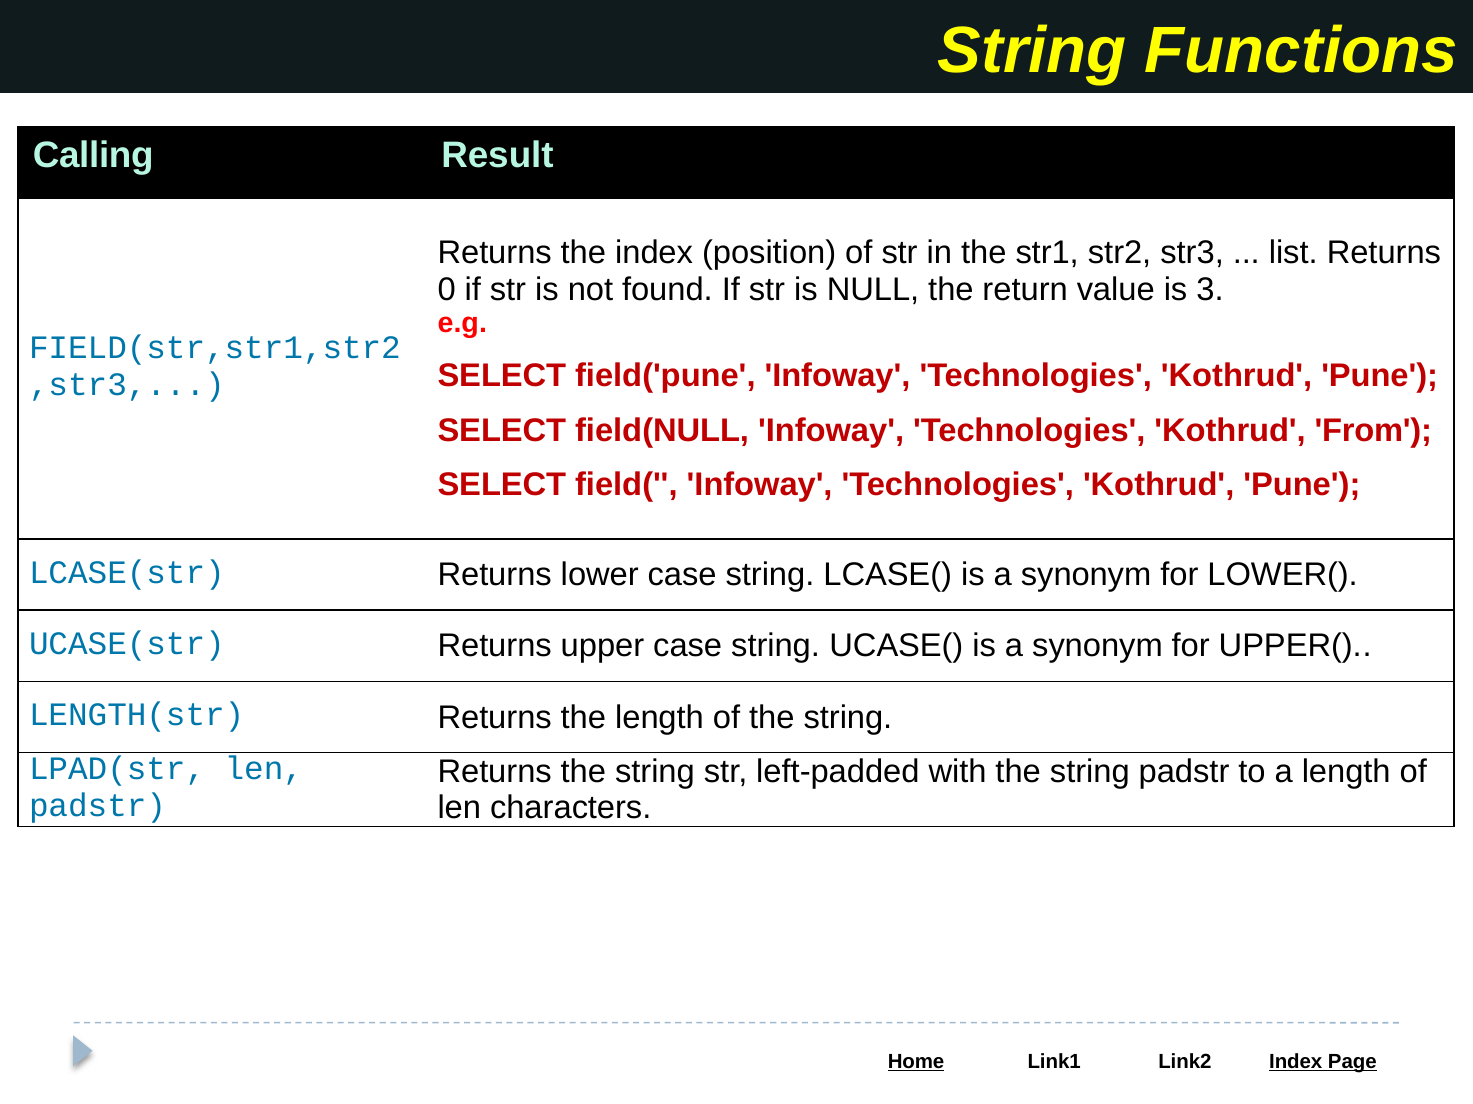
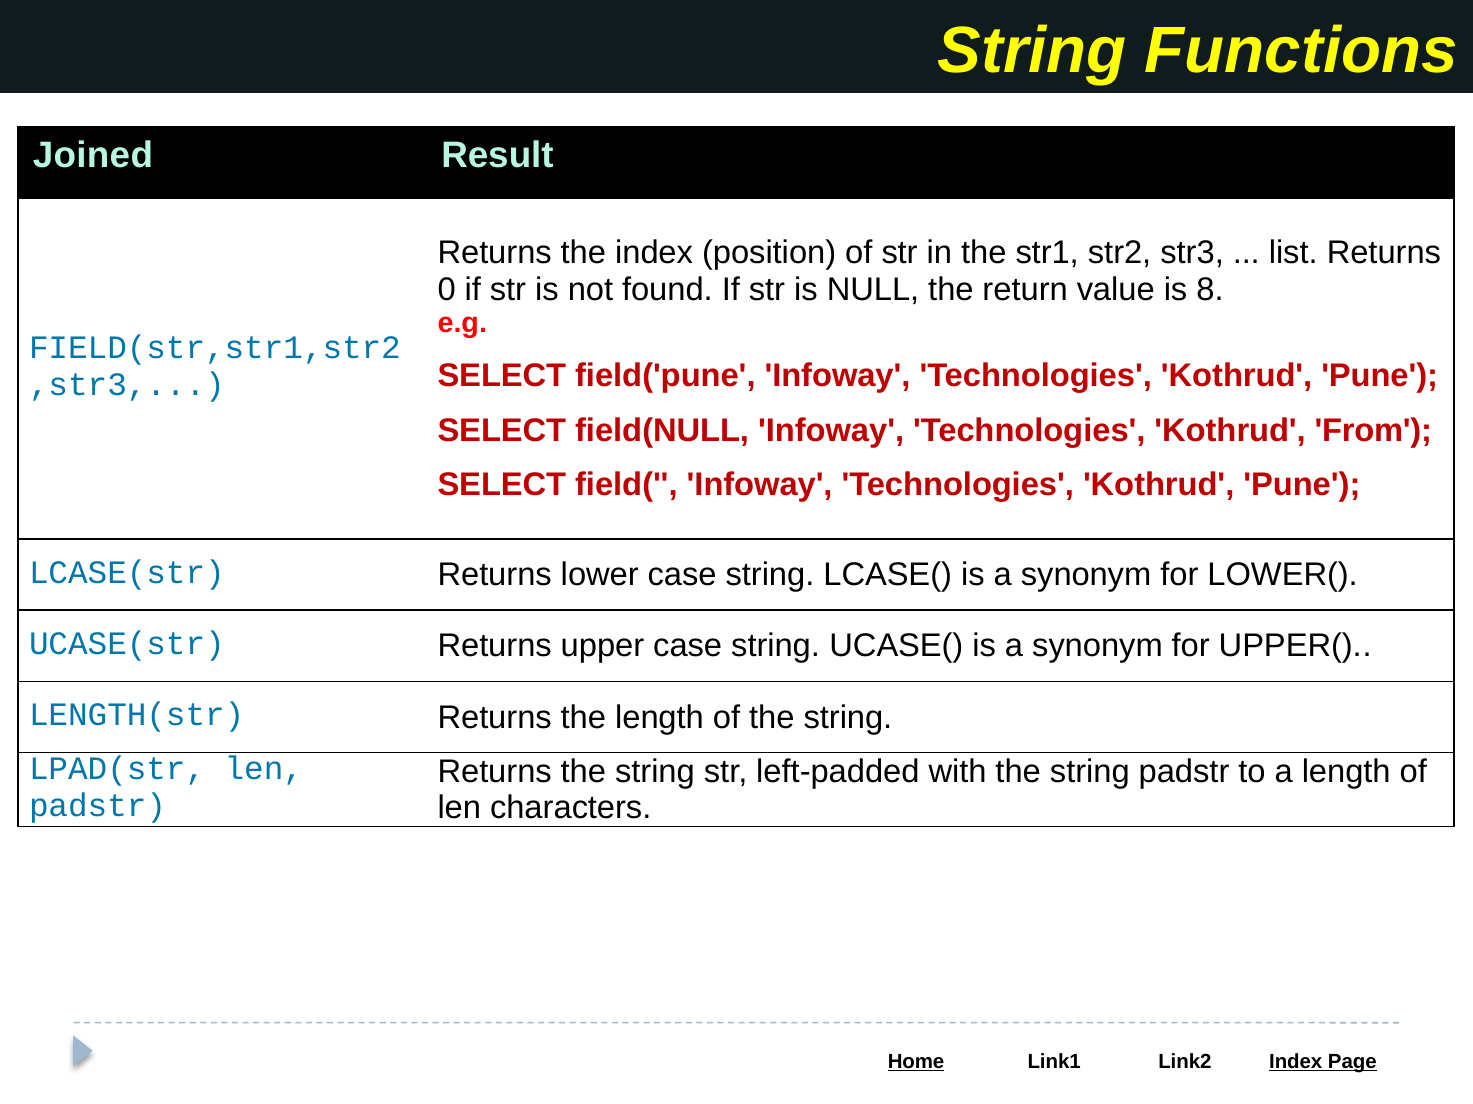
Calling: Calling -> Joined (93, 155)
3: 3 -> 8 (1210, 289)
